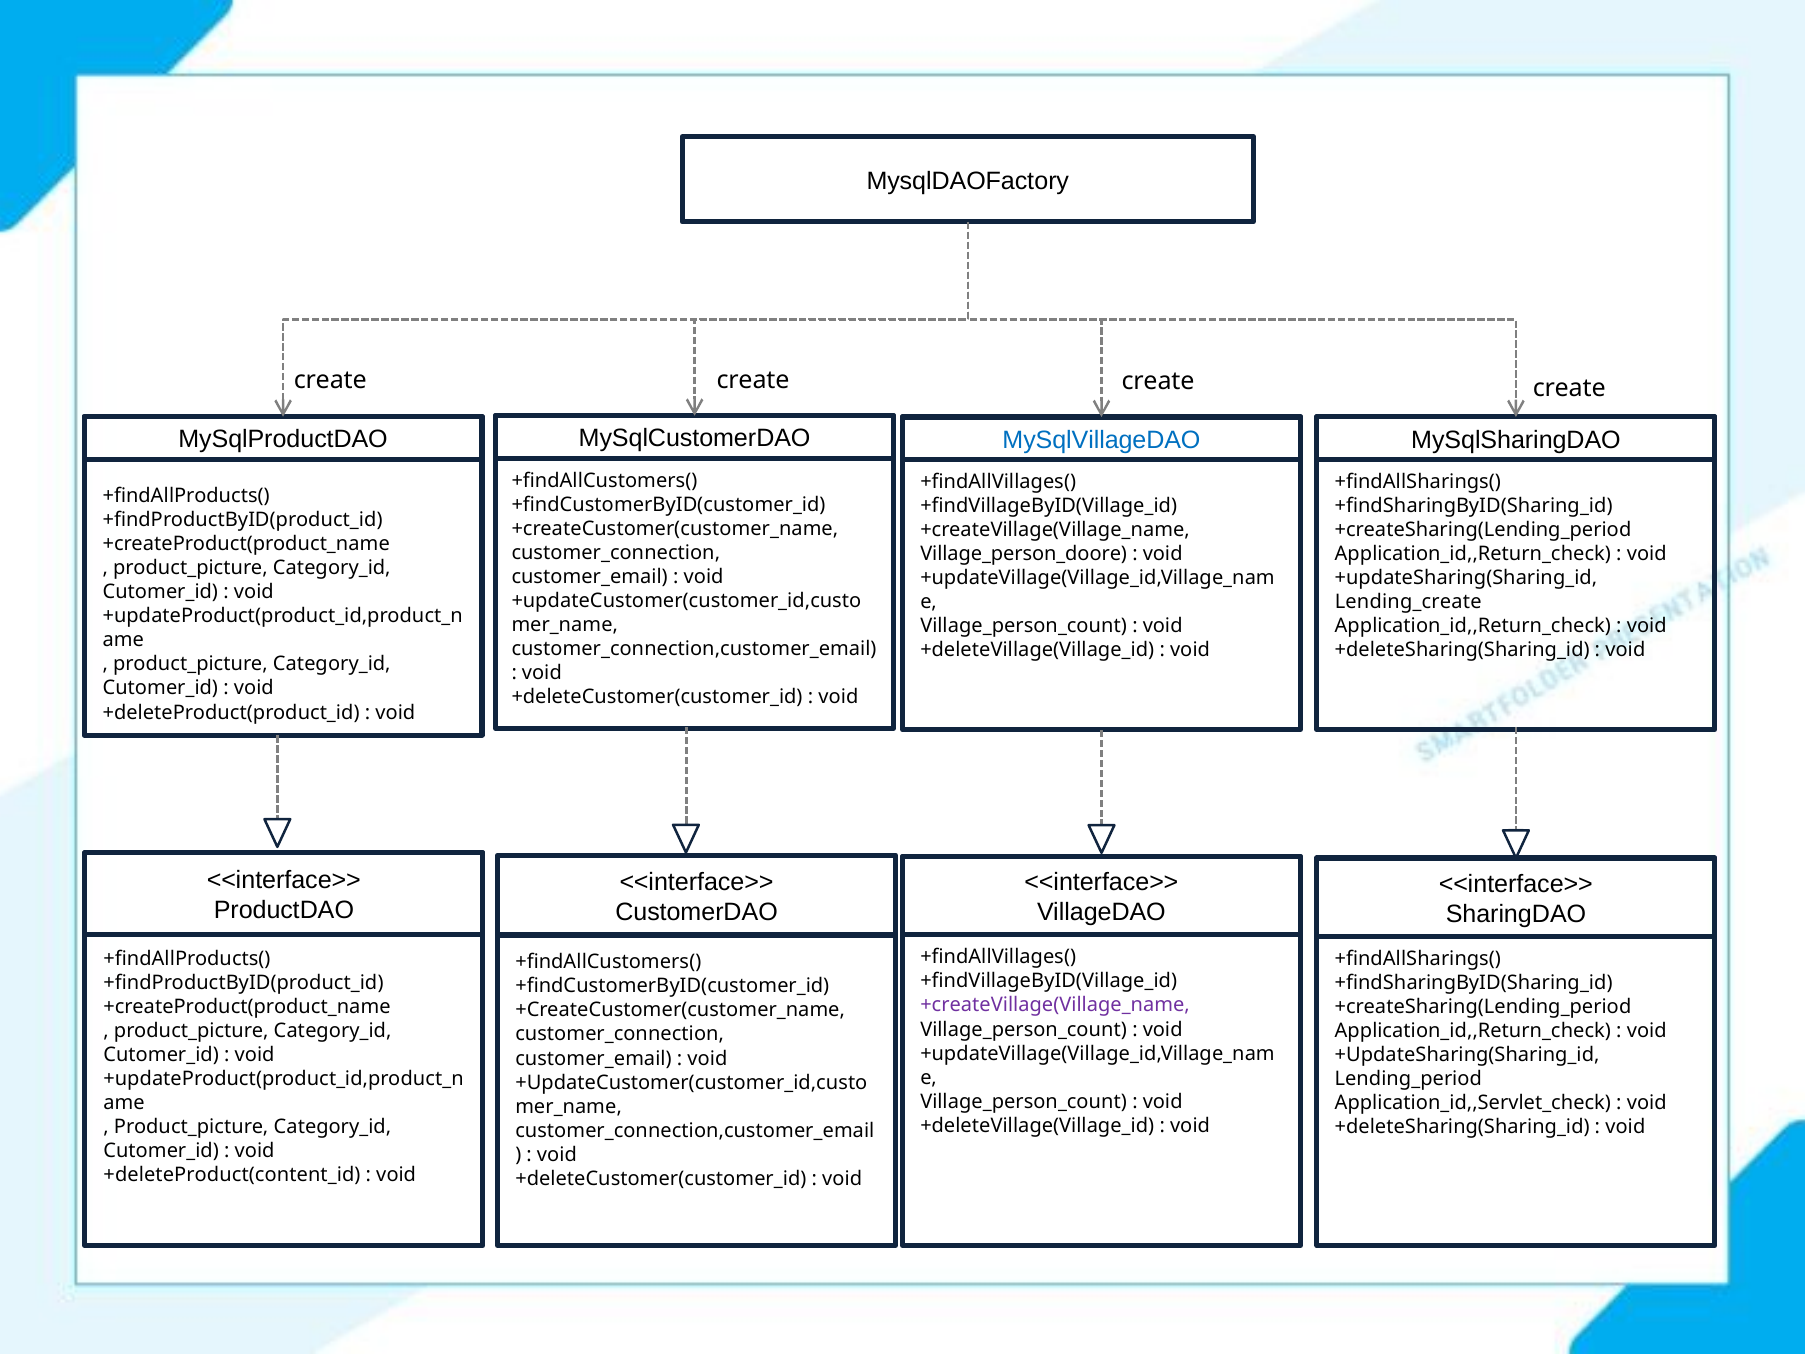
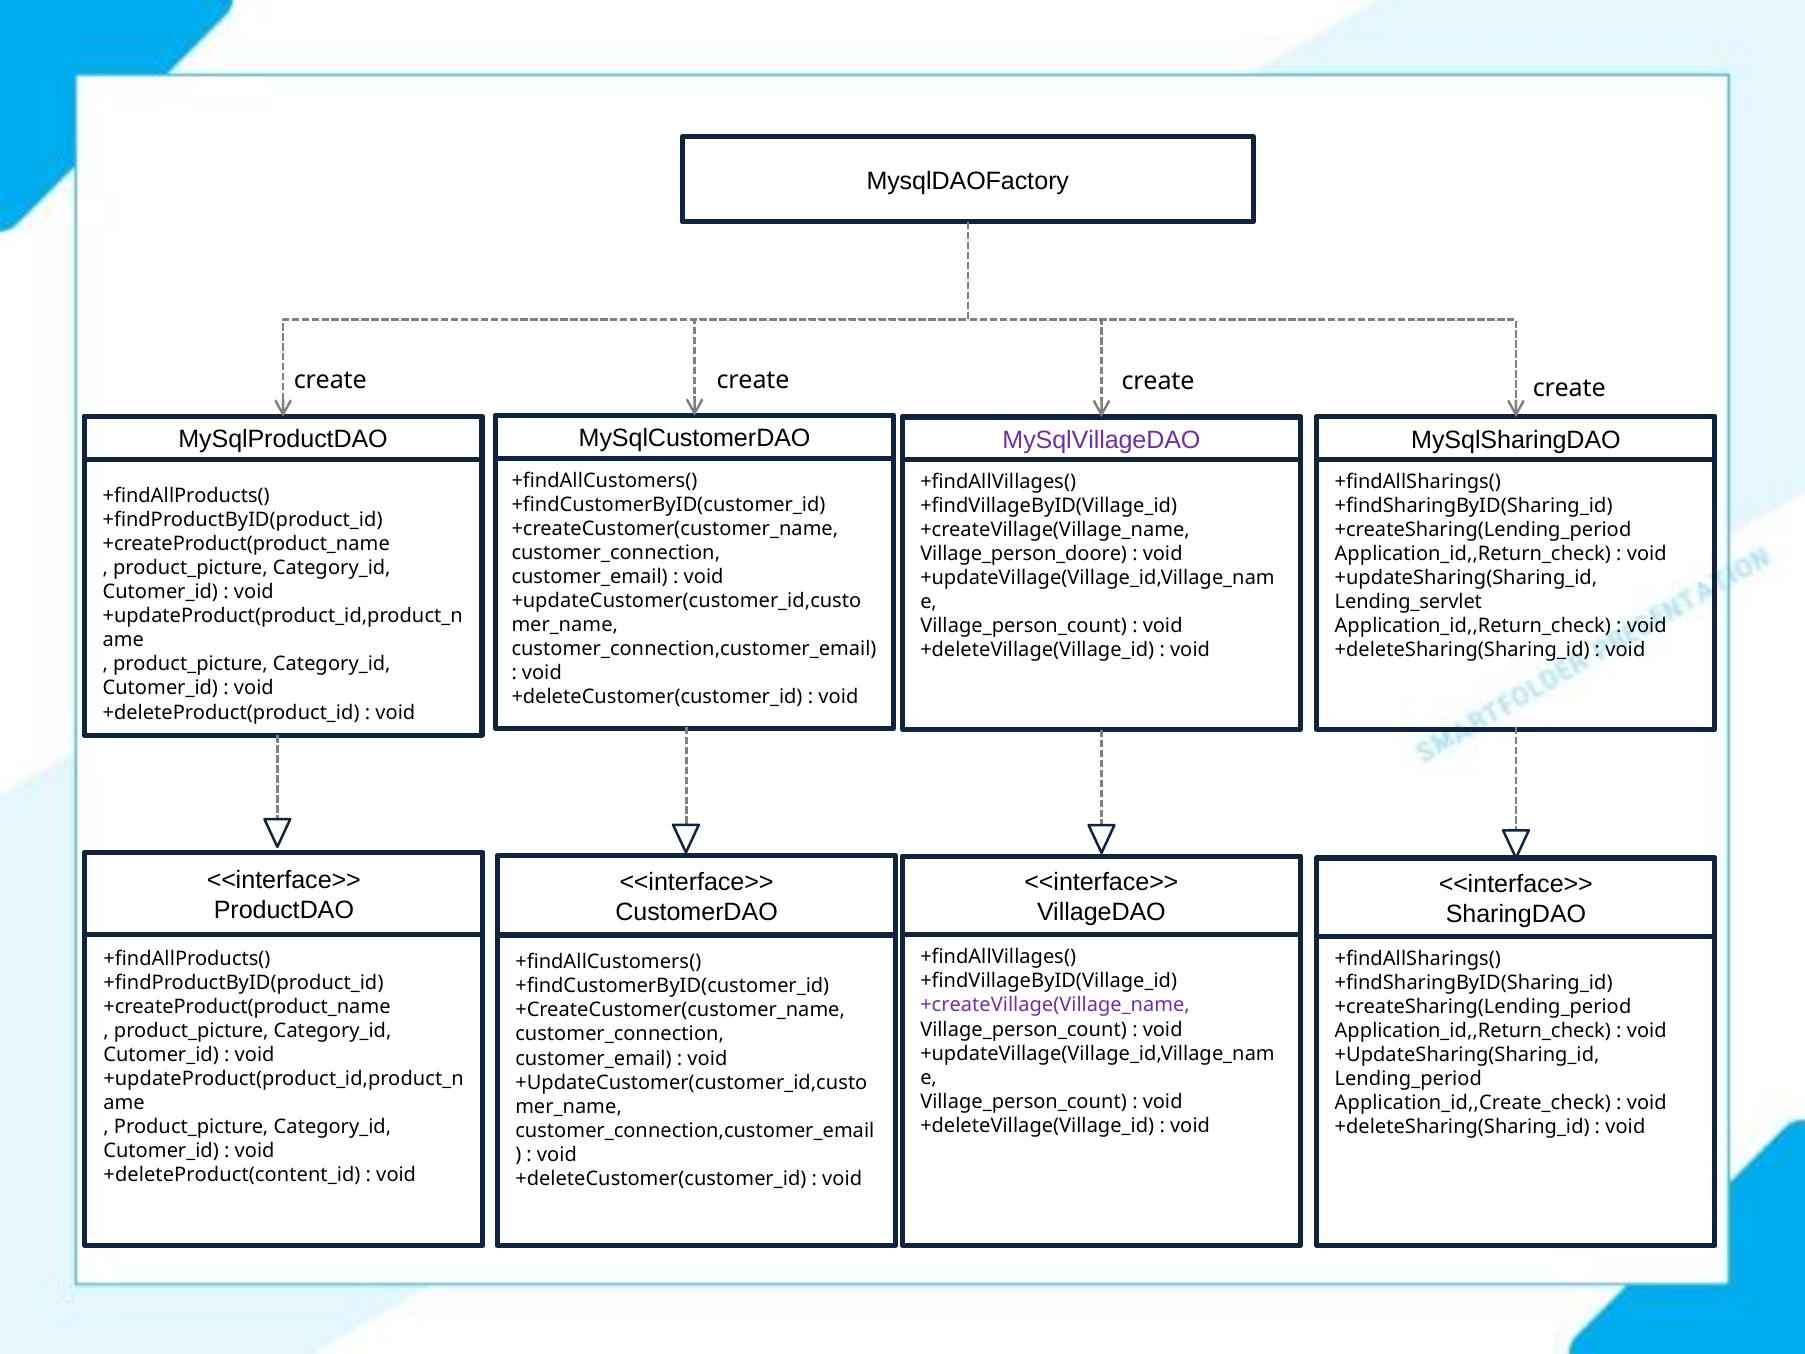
MySqlVillageDAO colour: blue -> purple (1101, 440)
Lending_create: Lending_create -> Lending_servlet (1408, 602)
Application_id,,Servlet_check: Application_id,,Servlet_check -> Application_id,,Create_check (1473, 1103)
